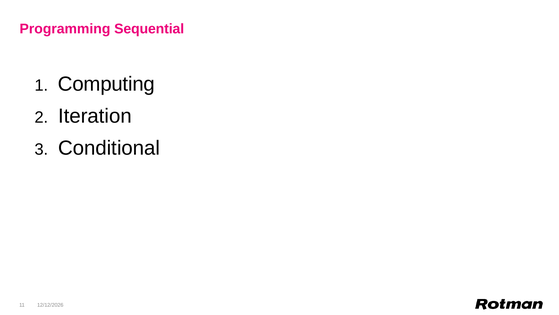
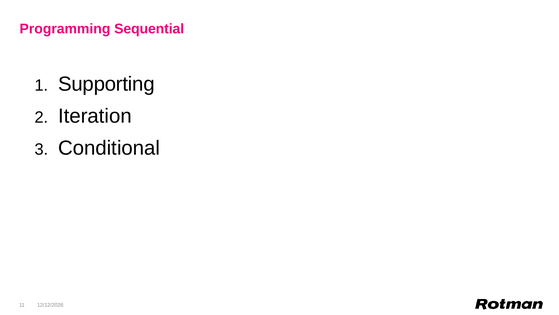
Computing: Computing -> Supporting (106, 84)
